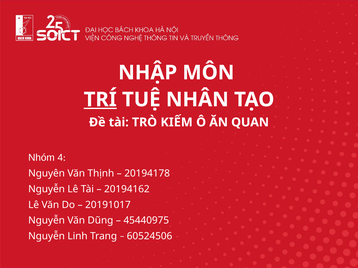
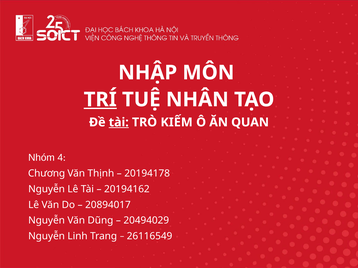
tài underline: none -> present (119, 123)
Nguyên: Nguyên -> Chương (47, 174)
20191017: 20191017 -> 20894017 (108, 205)
45440975: 45440975 -> 20494029 (146, 221)
60524506: 60524506 -> 26116549 (150, 237)
